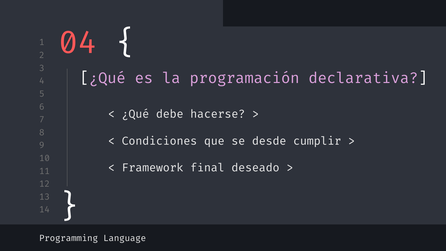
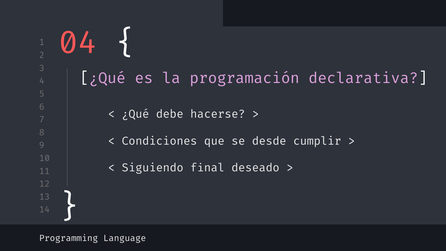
Framework: Framework -> Siguiendo (153, 168)
